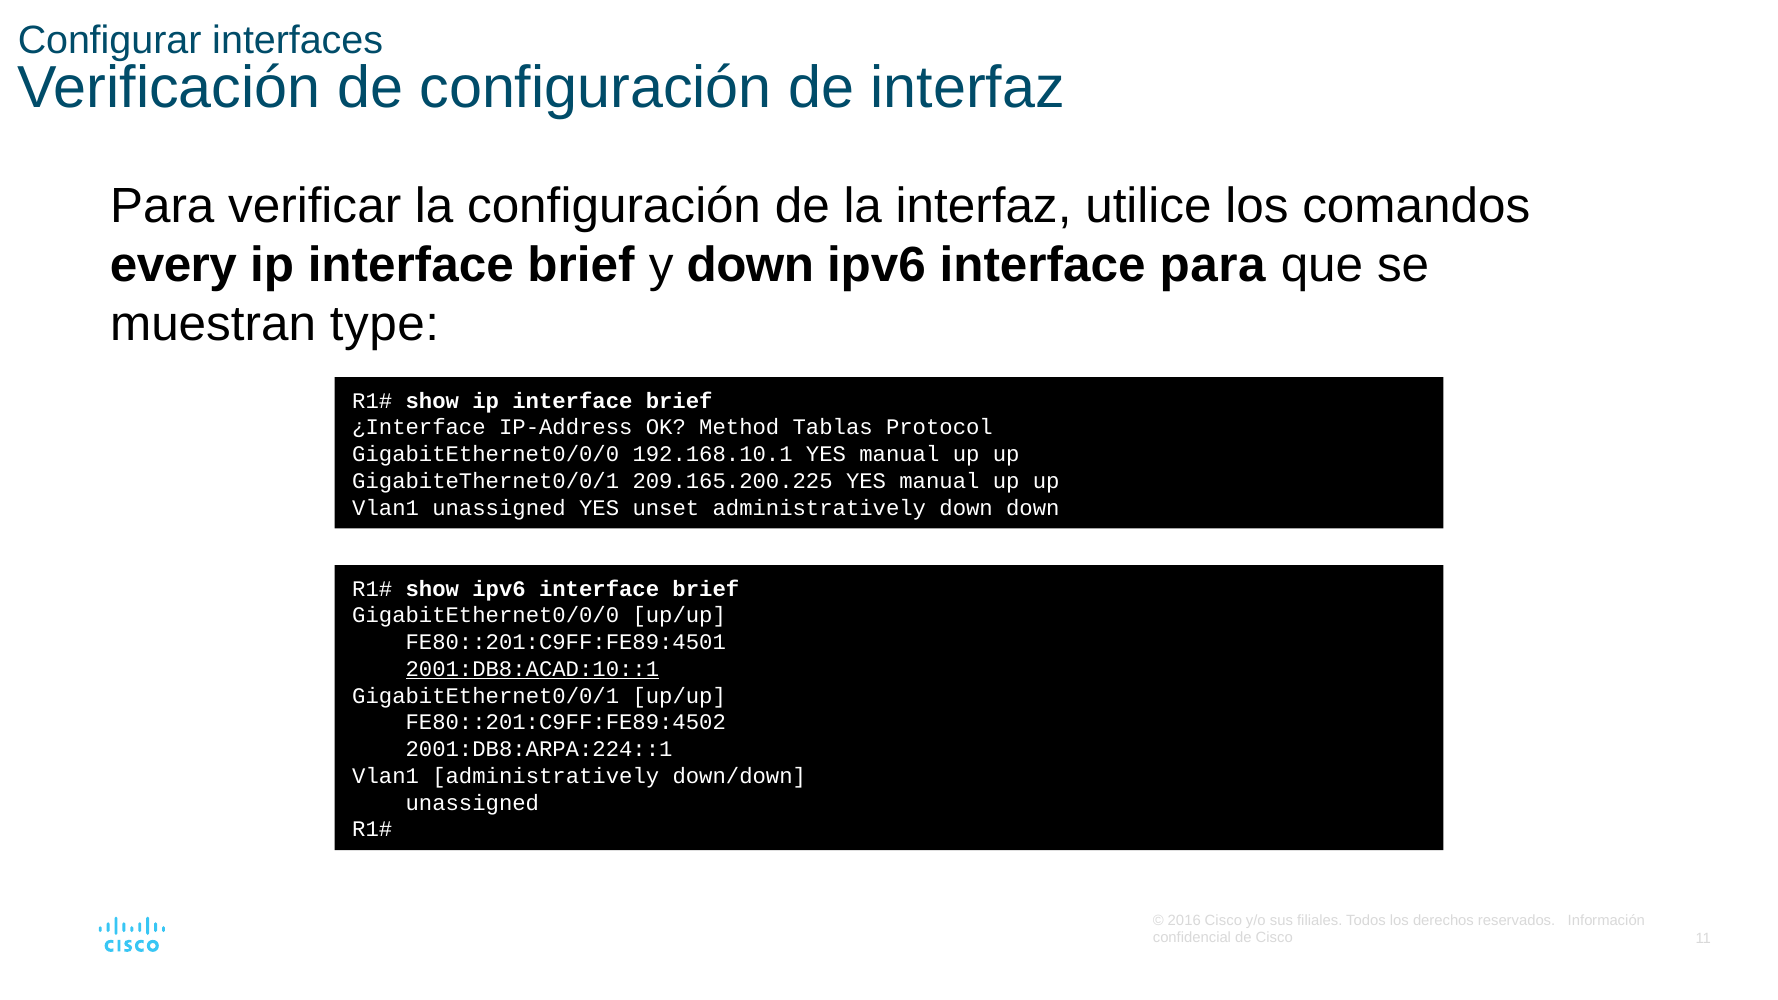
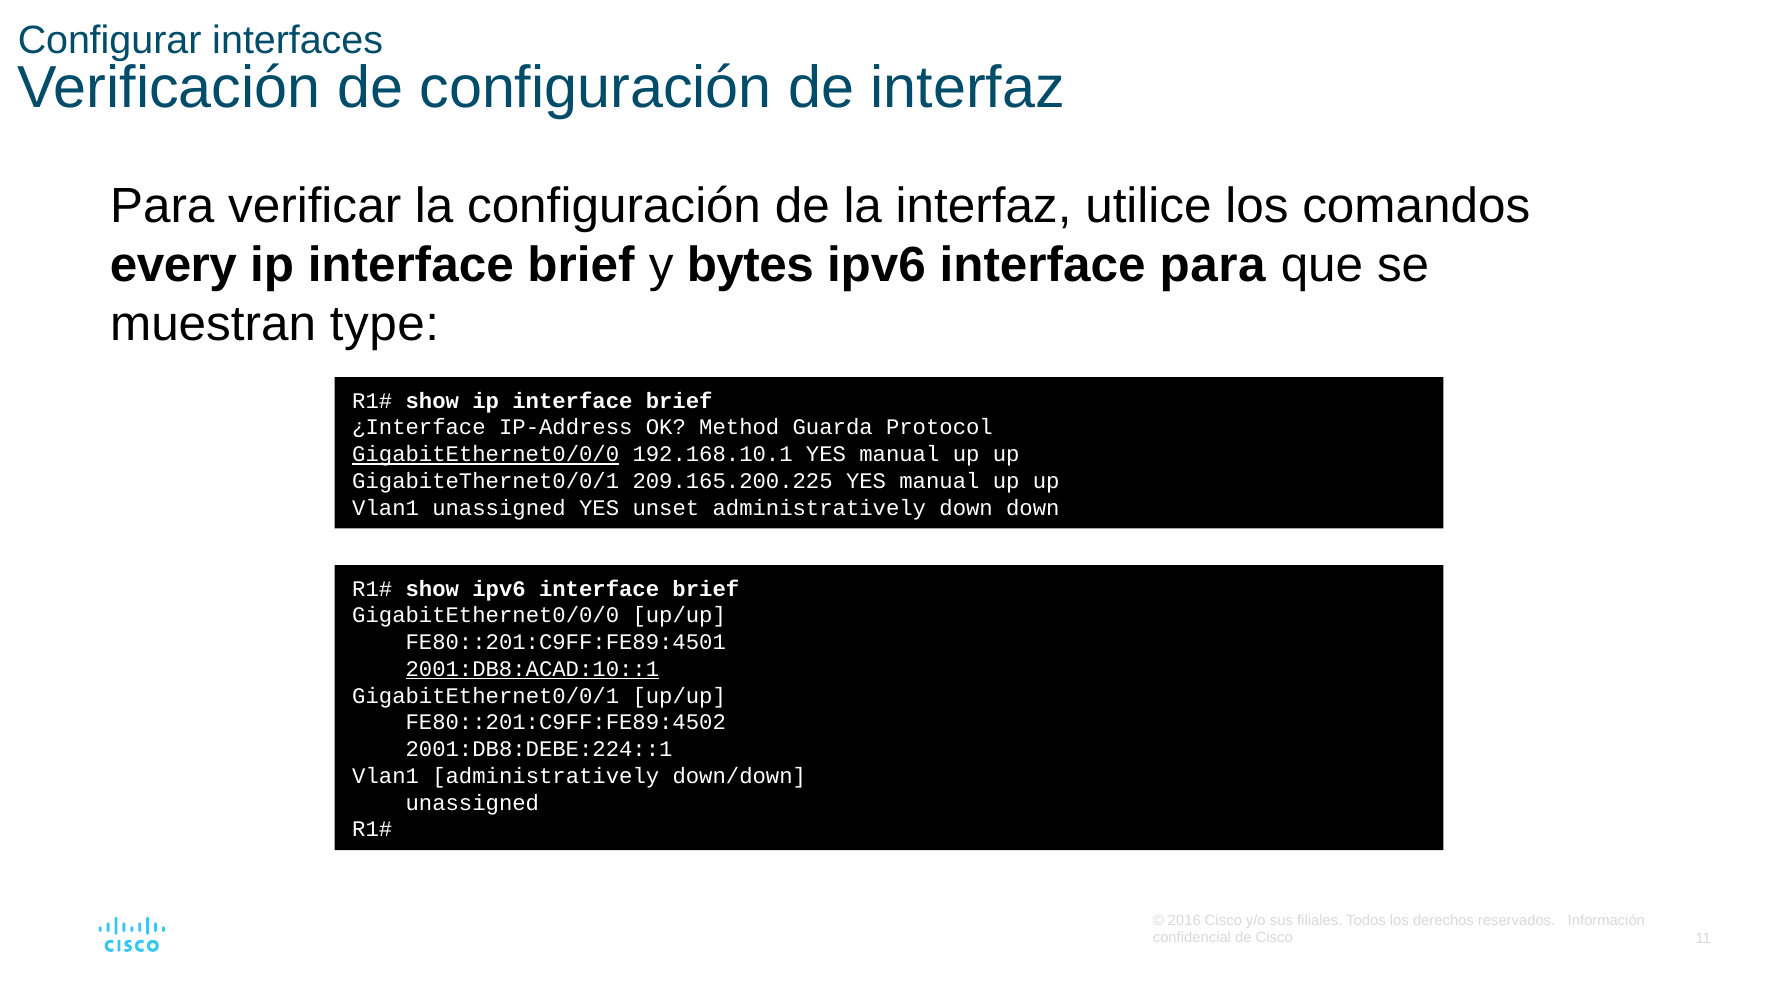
y down: down -> bytes (750, 265)
Tablas: Tablas -> Guarda (833, 428)
GigabitEthernet0/0/0 underline: none -> present (486, 454)
2001:DB8:ARPA:224::1: 2001:DB8:ARPA:224::1 -> 2001:DB8:DEBE:224::1 (539, 749)
